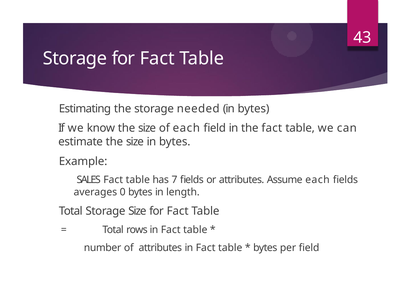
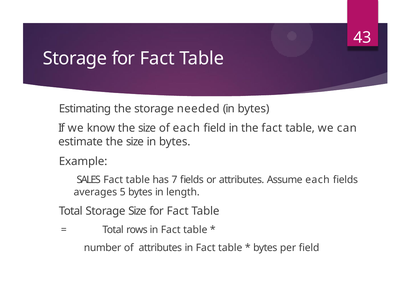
0: 0 -> 5 (123, 192)
